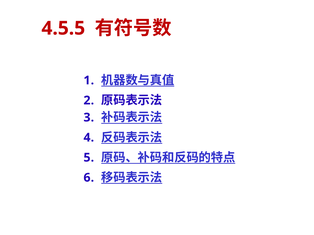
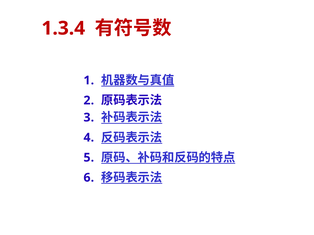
4.5.5: 4.5.5 -> 1.3.4 (63, 28)
